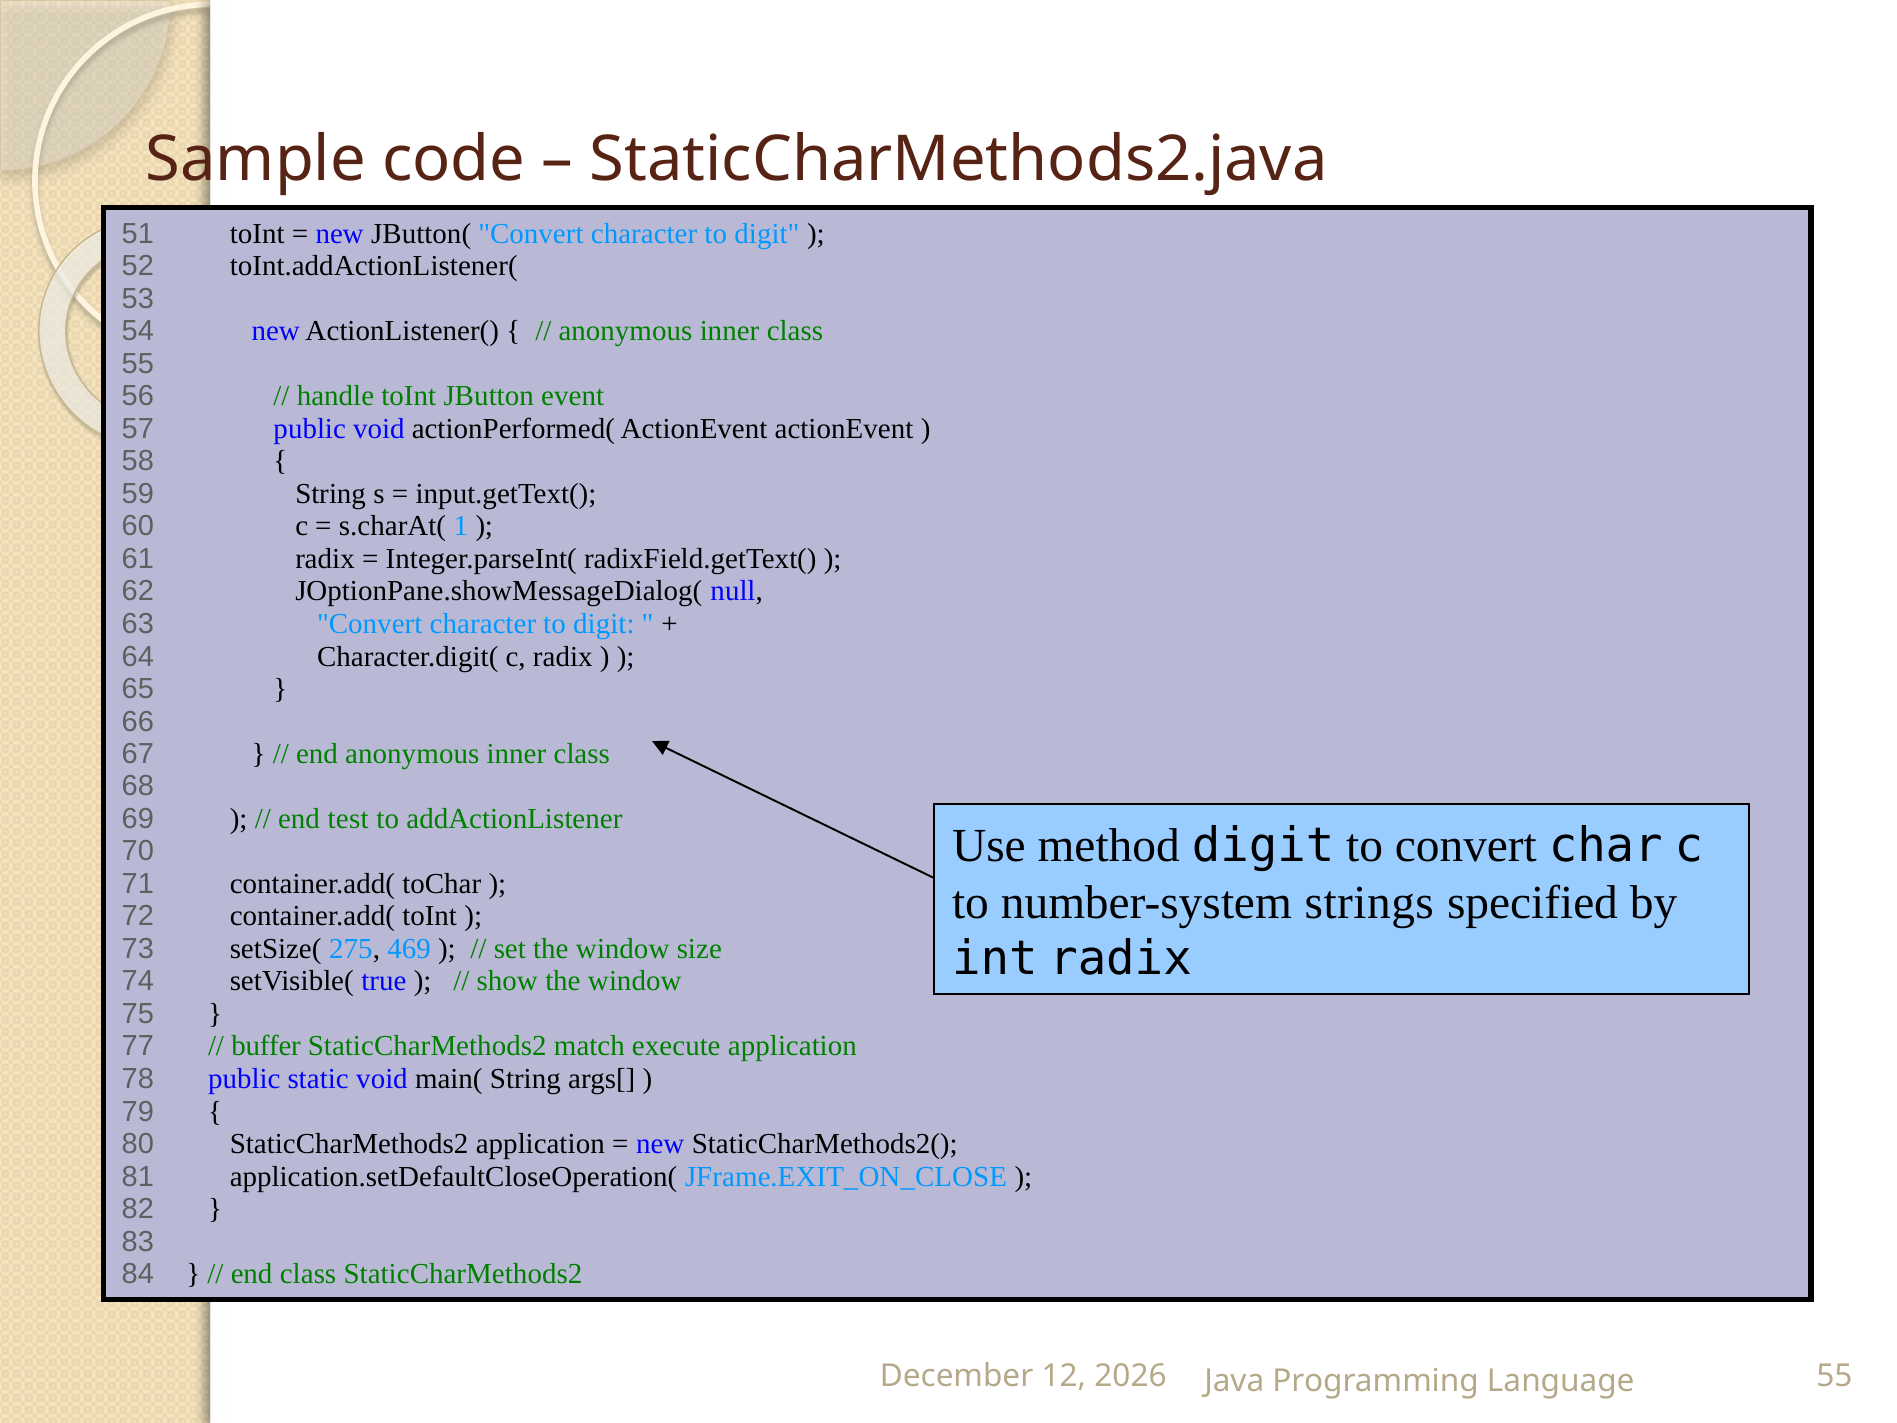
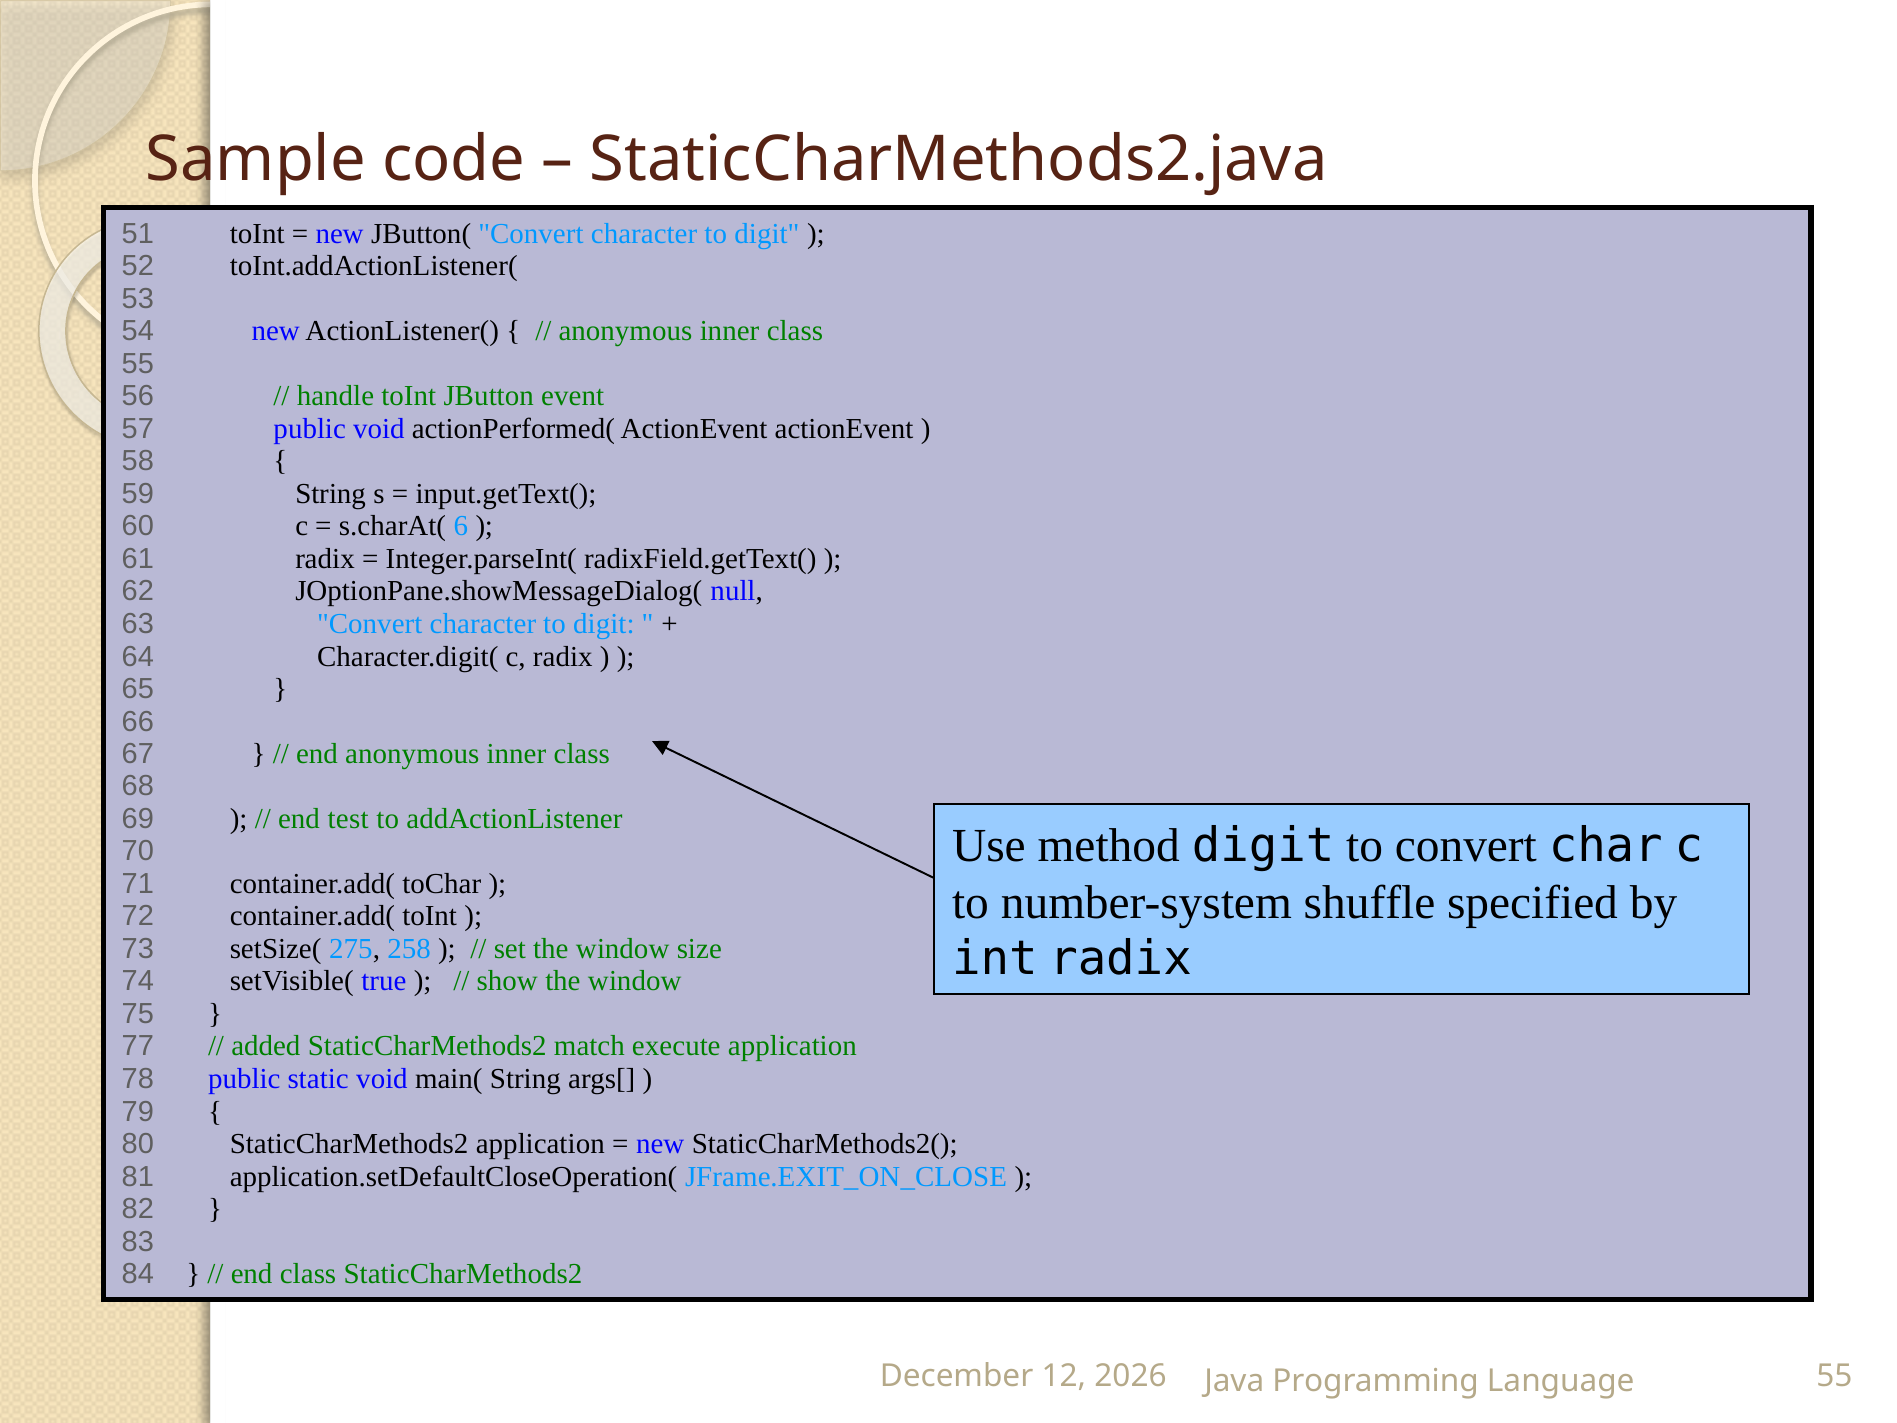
1: 1 -> 6 (461, 526)
strings: strings -> shuffle (1370, 902)
469: 469 -> 258 (409, 948)
buffer: buffer -> added (266, 1046)
